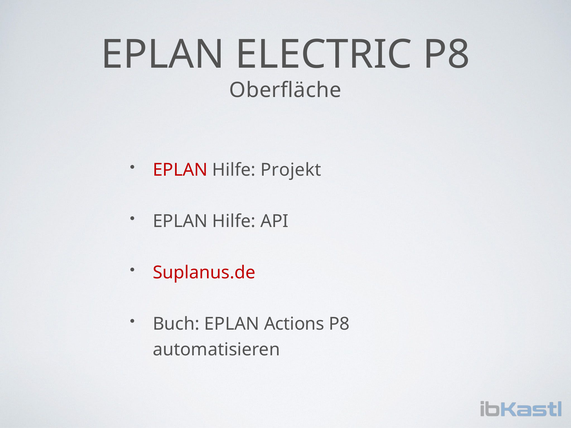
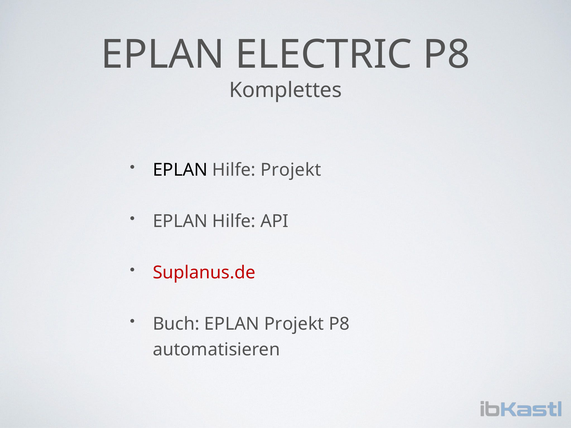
Oberfläche: Oberfläche -> Komplettes (286, 90)
EPLAN colour: red -> black (180, 170)
EPLAN Actions: Actions -> Projekt (294, 324)
